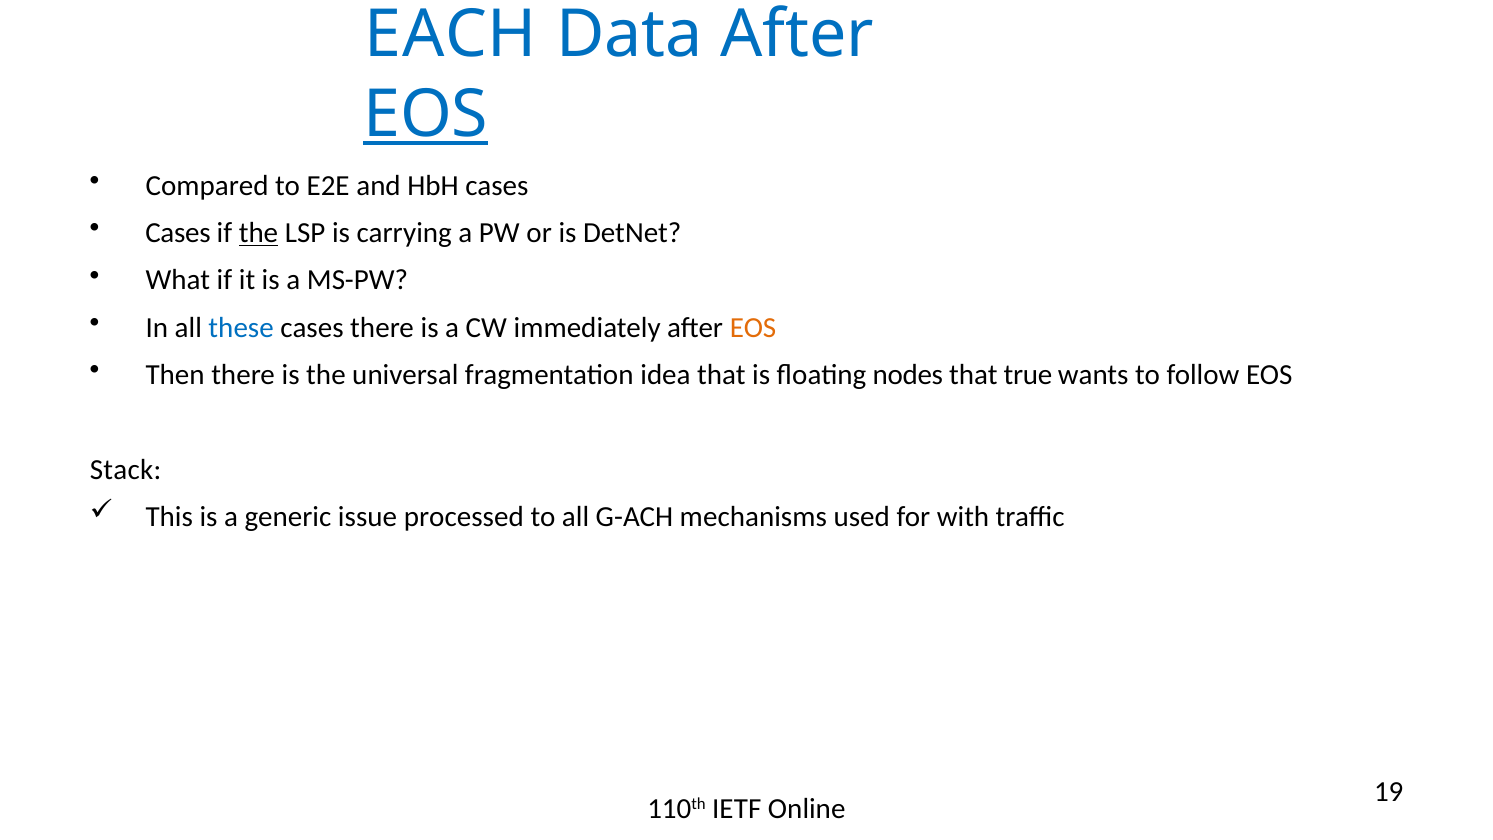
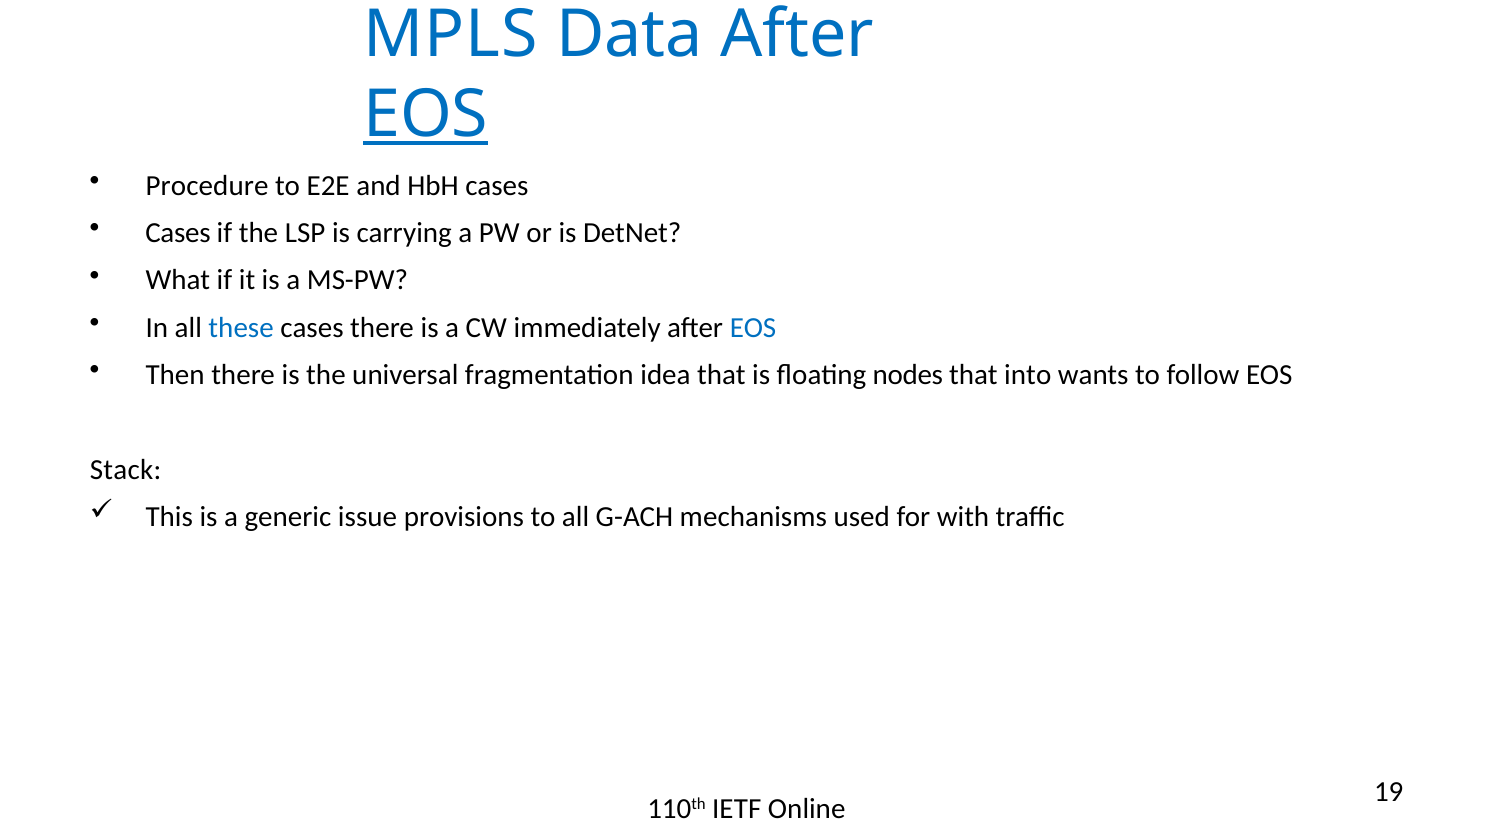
EACH: EACH -> MPLS (451, 35)
Compared: Compared -> Procedure (207, 186)
the underline: present -> none (259, 233)
EOS colour: orange -> blue (753, 328)
true: true -> into (1028, 375)
processed: processed -> provisions (464, 517)
